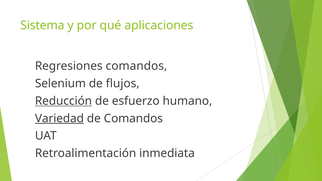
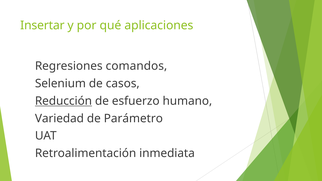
Sistema: Sistema -> Insertar (42, 25)
flujos: flujos -> casos (123, 84)
Variedad underline: present -> none (59, 118)
de Comandos: Comandos -> Parámetro (133, 118)
